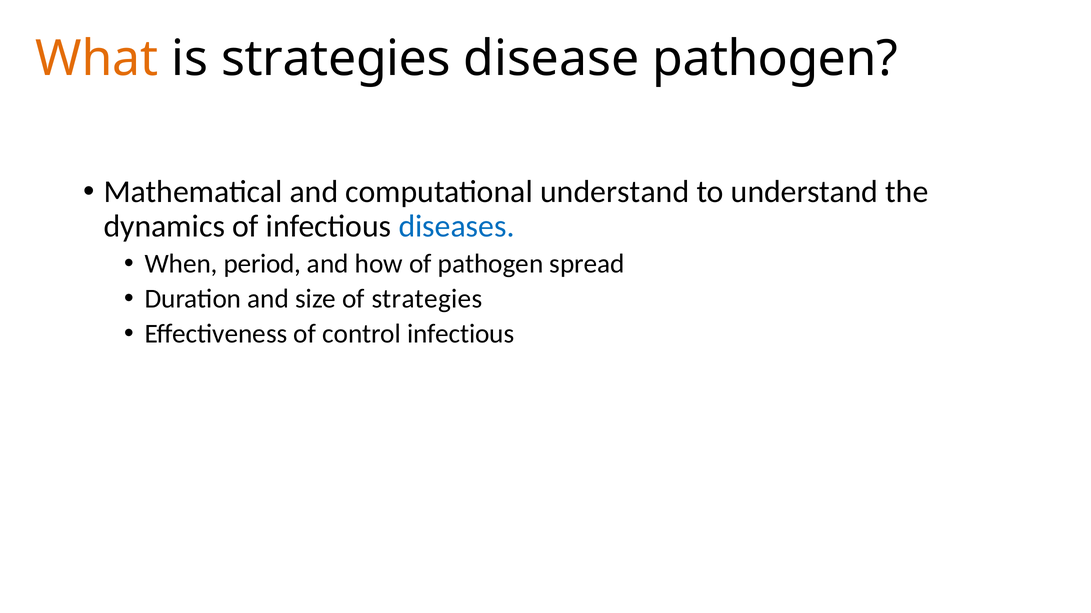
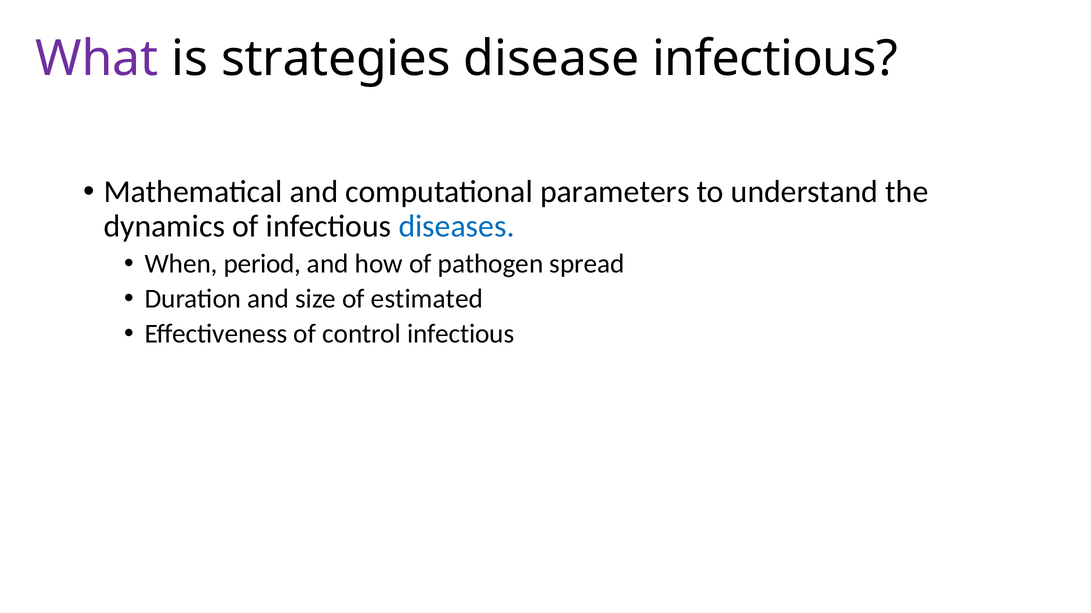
What colour: orange -> purple (97, 59)
disease pathogen: pathogen -> infectious (775, 59)
computational understand: understand -> parameters (615, 192)
of strategies: strategies -> estimated (427, 299)
